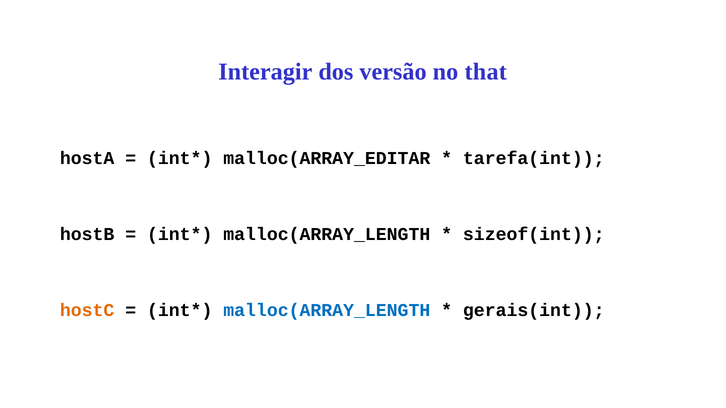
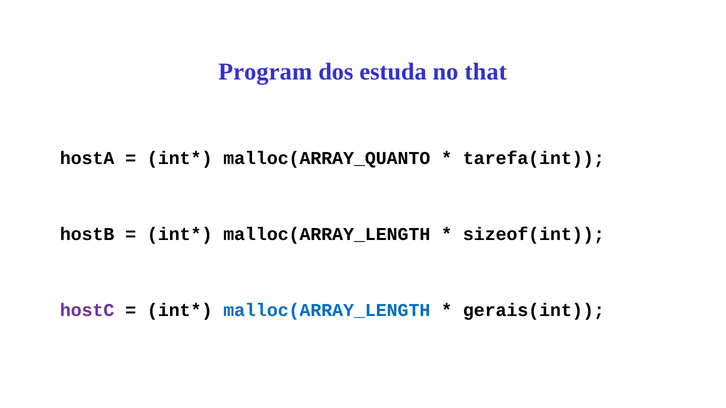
Interagir: Interagir -> Program (265, 72)
versão: versão -> estuda (393, 72)
malloc(ARRAY_EDITAR: malloc(ARRAY_EDITAR -> malloc(ARRAY_QUANTO (327, 158)
hostC colour: orange -> purple (87, 311)
